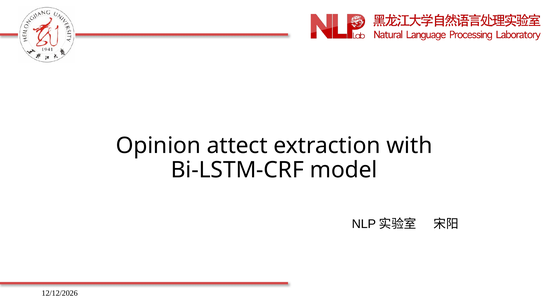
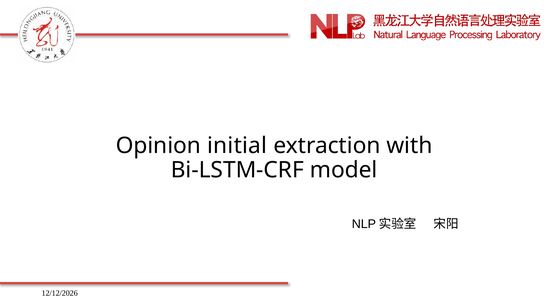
attect: attect -> initial (237, 146)
